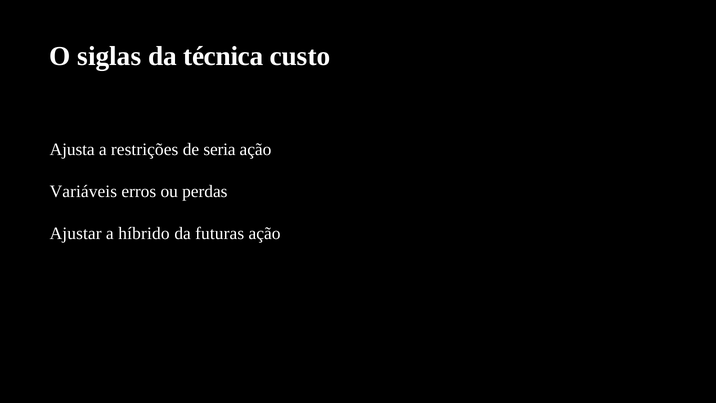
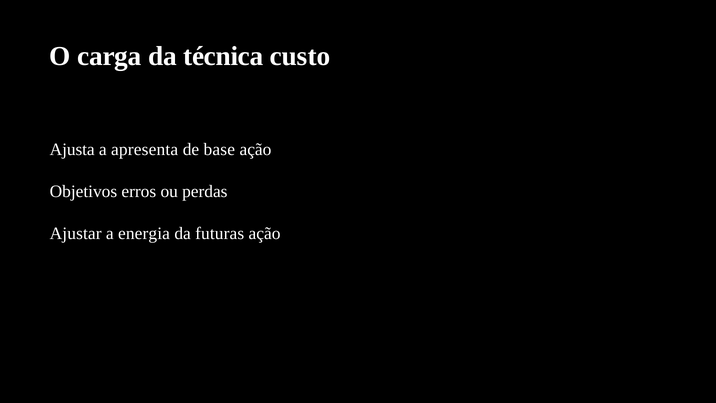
siglas: siglas -> carga (109, 56)
restrições: restrições -> apresenta (145, 150)
seria: seria -> base (219, 150)
Variáveis: Variáveis -> Objetivos (83, 191)
híbrido: híbrido -> energia (144, 233)
